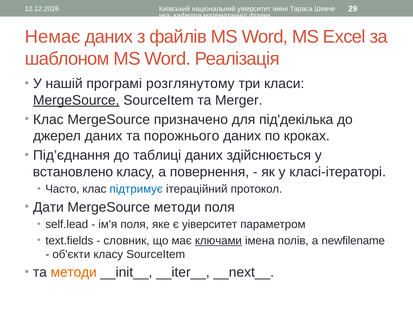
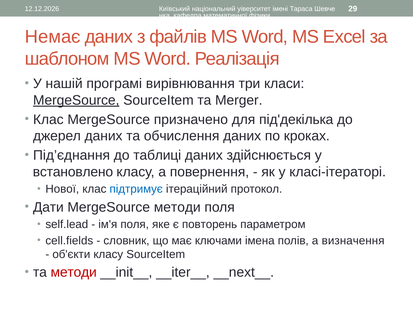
розглянутому: розглянутому -> вирівнювання (190, 84)
порожнього: порожнього -> обчислення (182, 136)
Часто: Часто -> Нової (62, 189)
є уіверситет: уіверситет -> повторень (210, 224)
text.fields: text.fields -> cell.fields (69, 240)
ключами underline: present -> none (218, 240)
newfilename: newfilename -> визначення (353, 240)
методи colour: orange -> red (74, 272)
